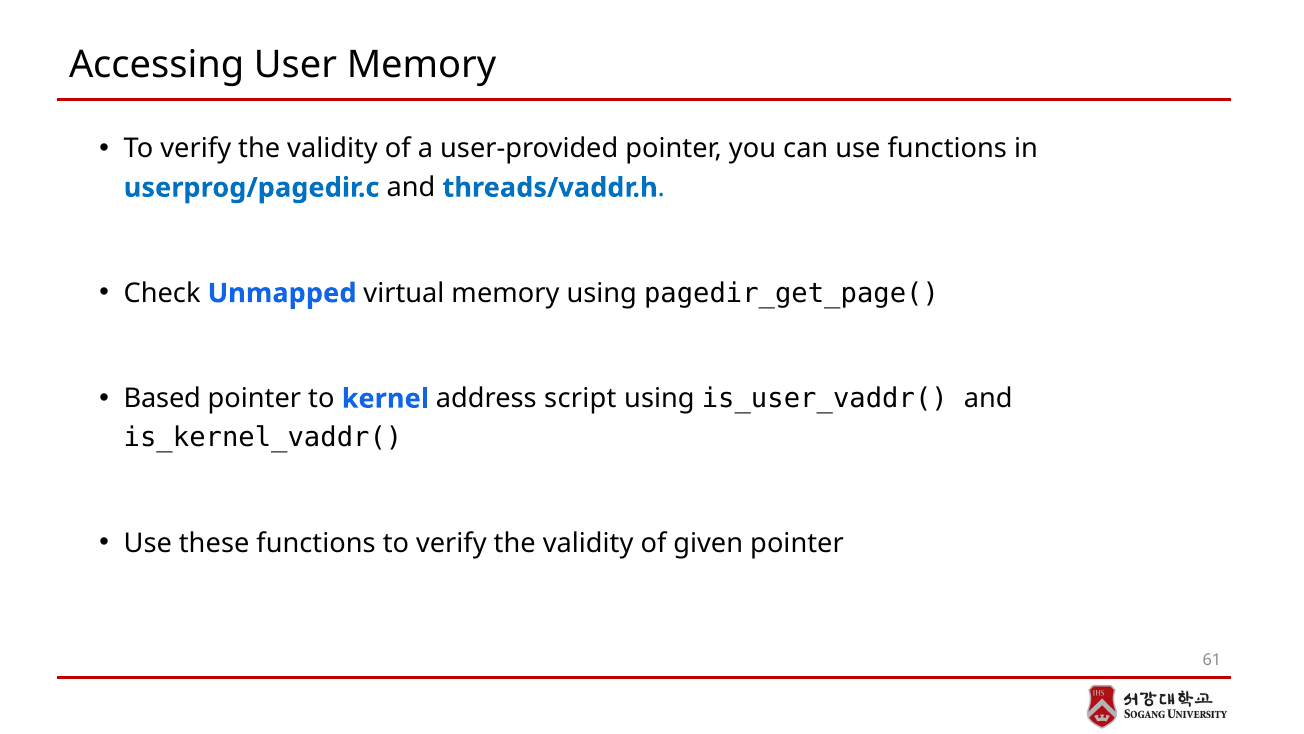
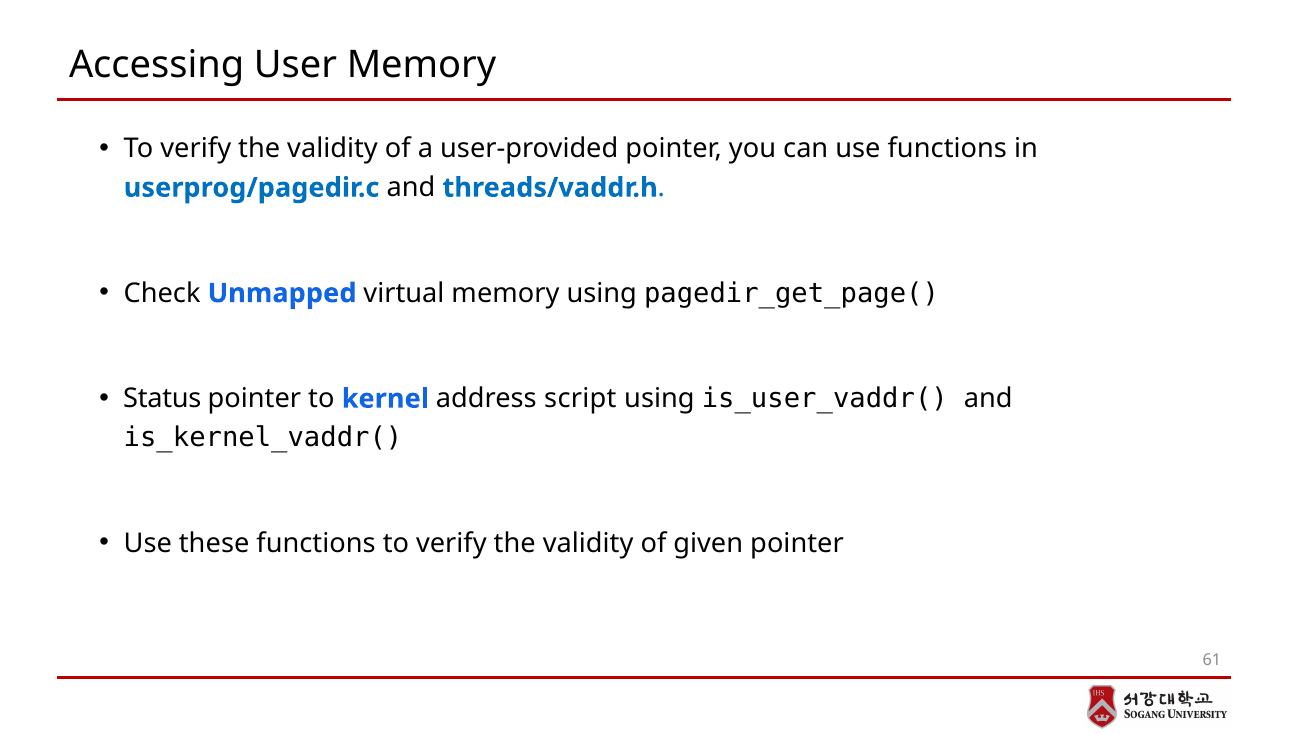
Based: Based -> Status (162, 398)
